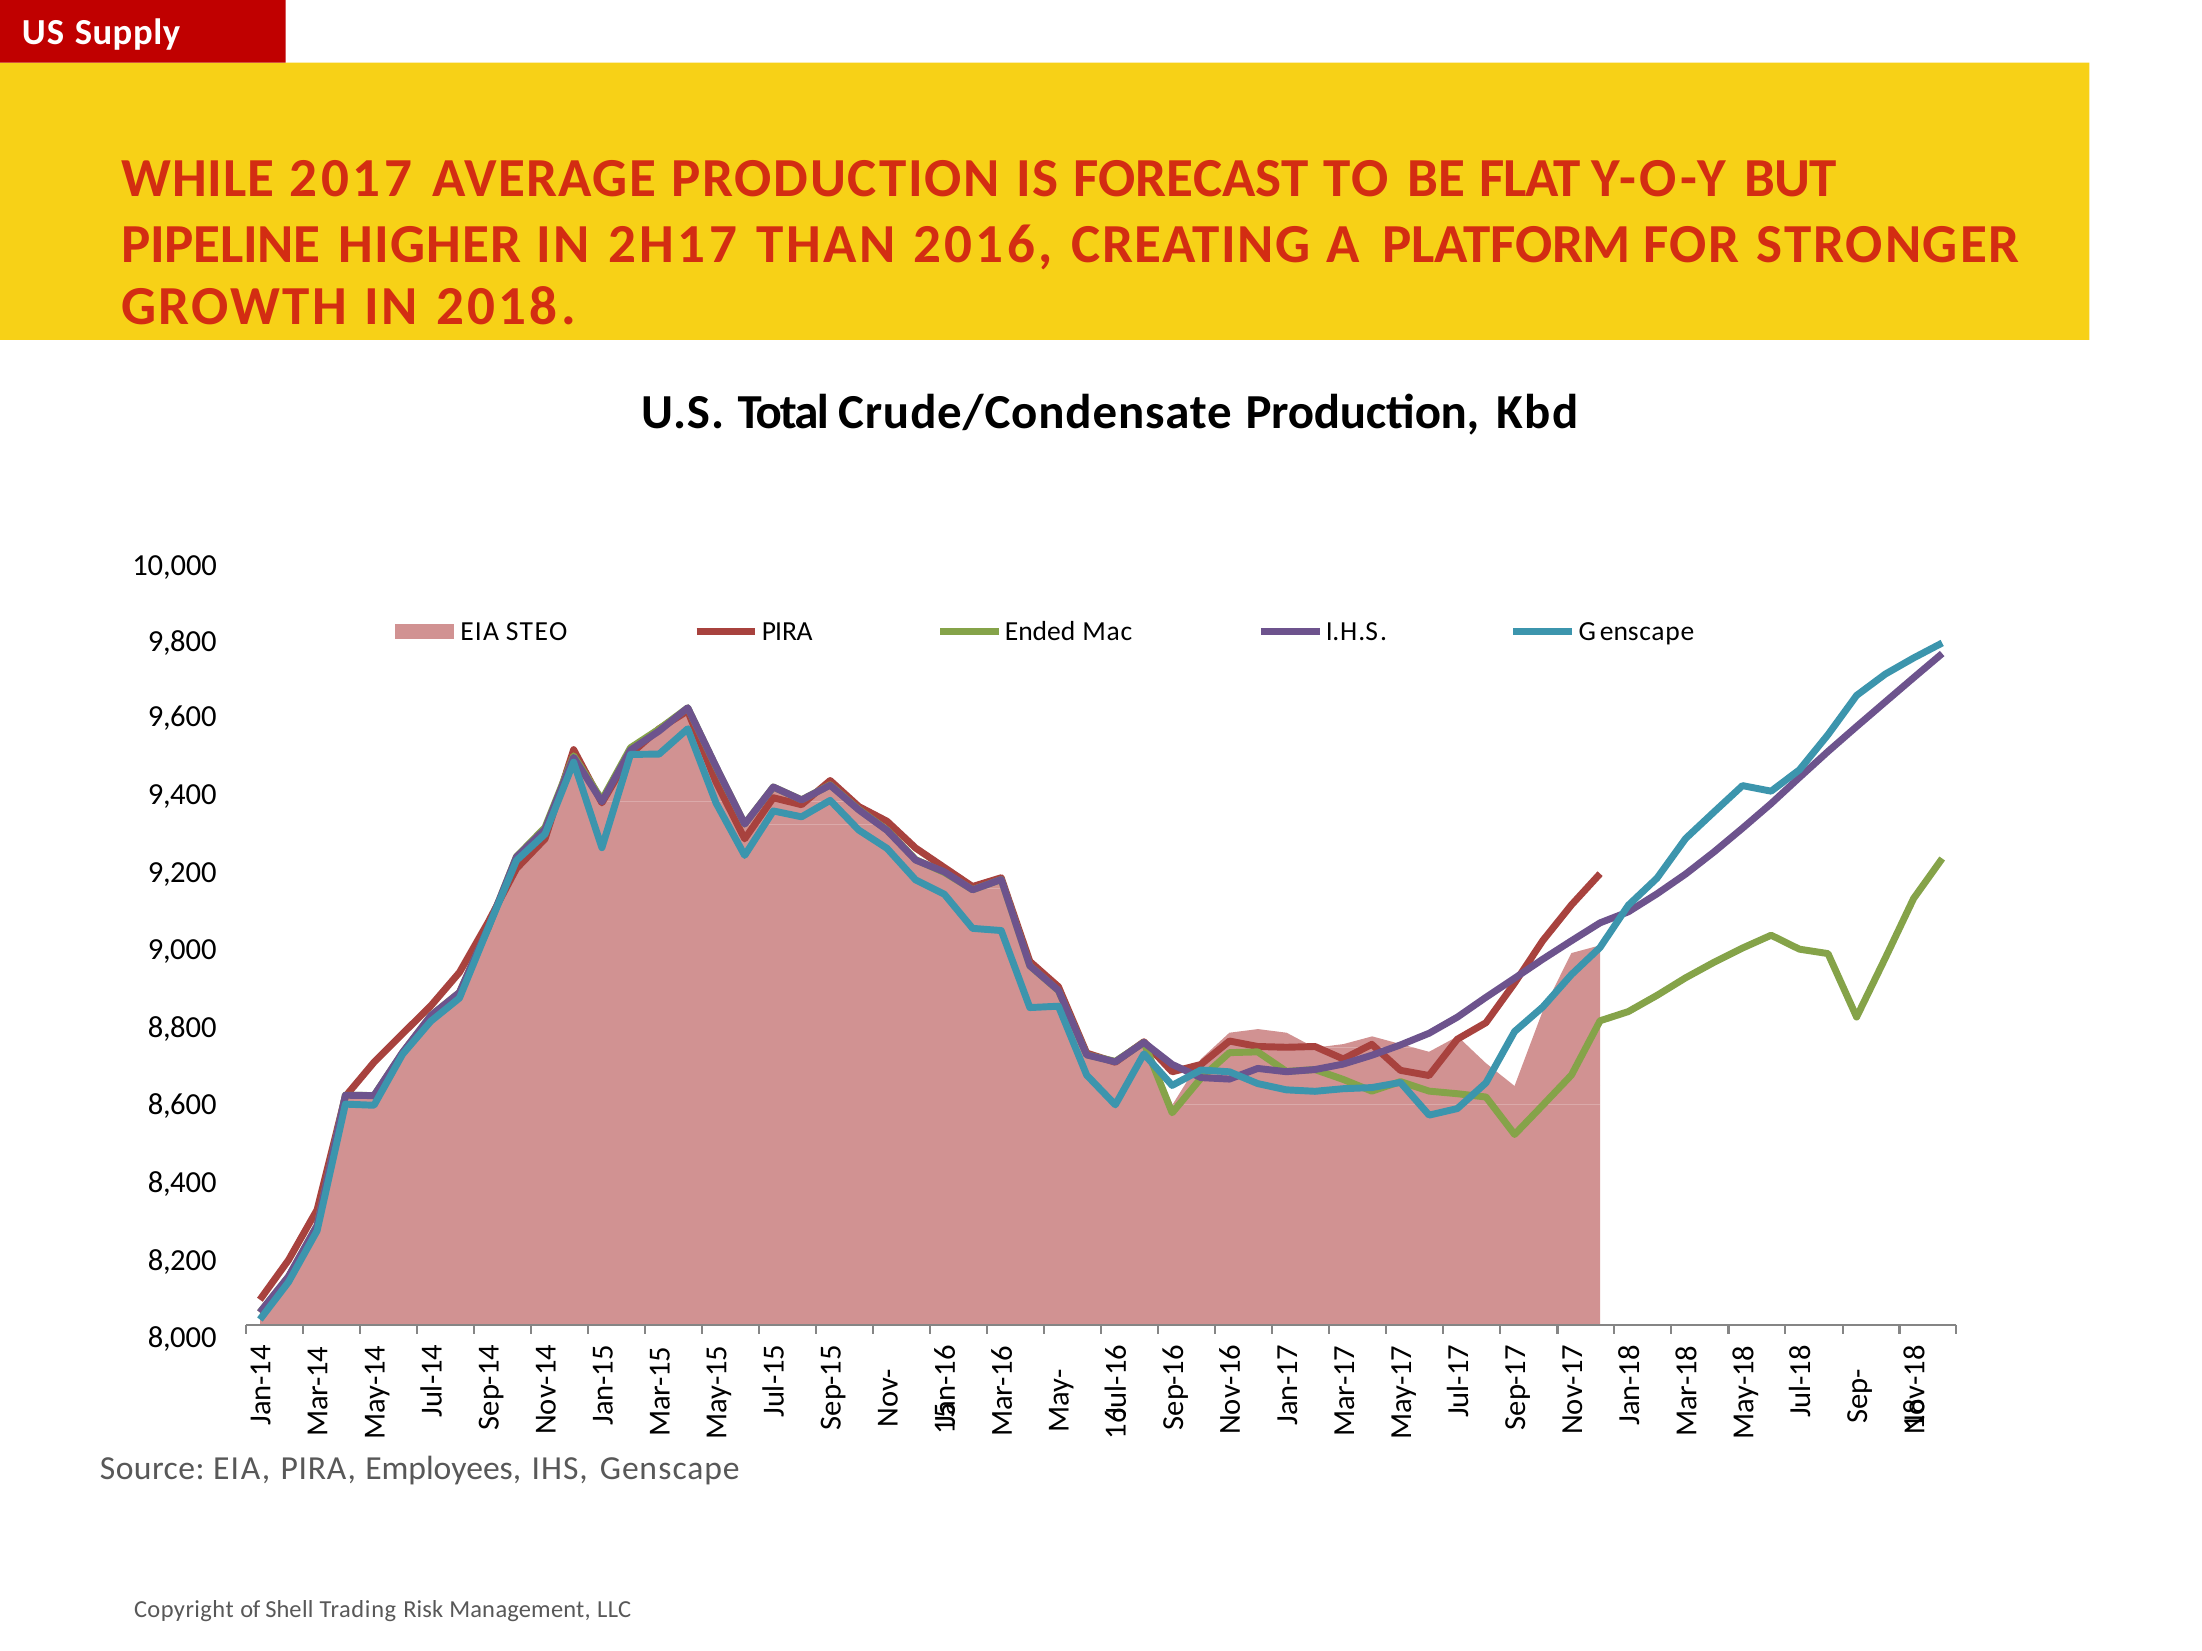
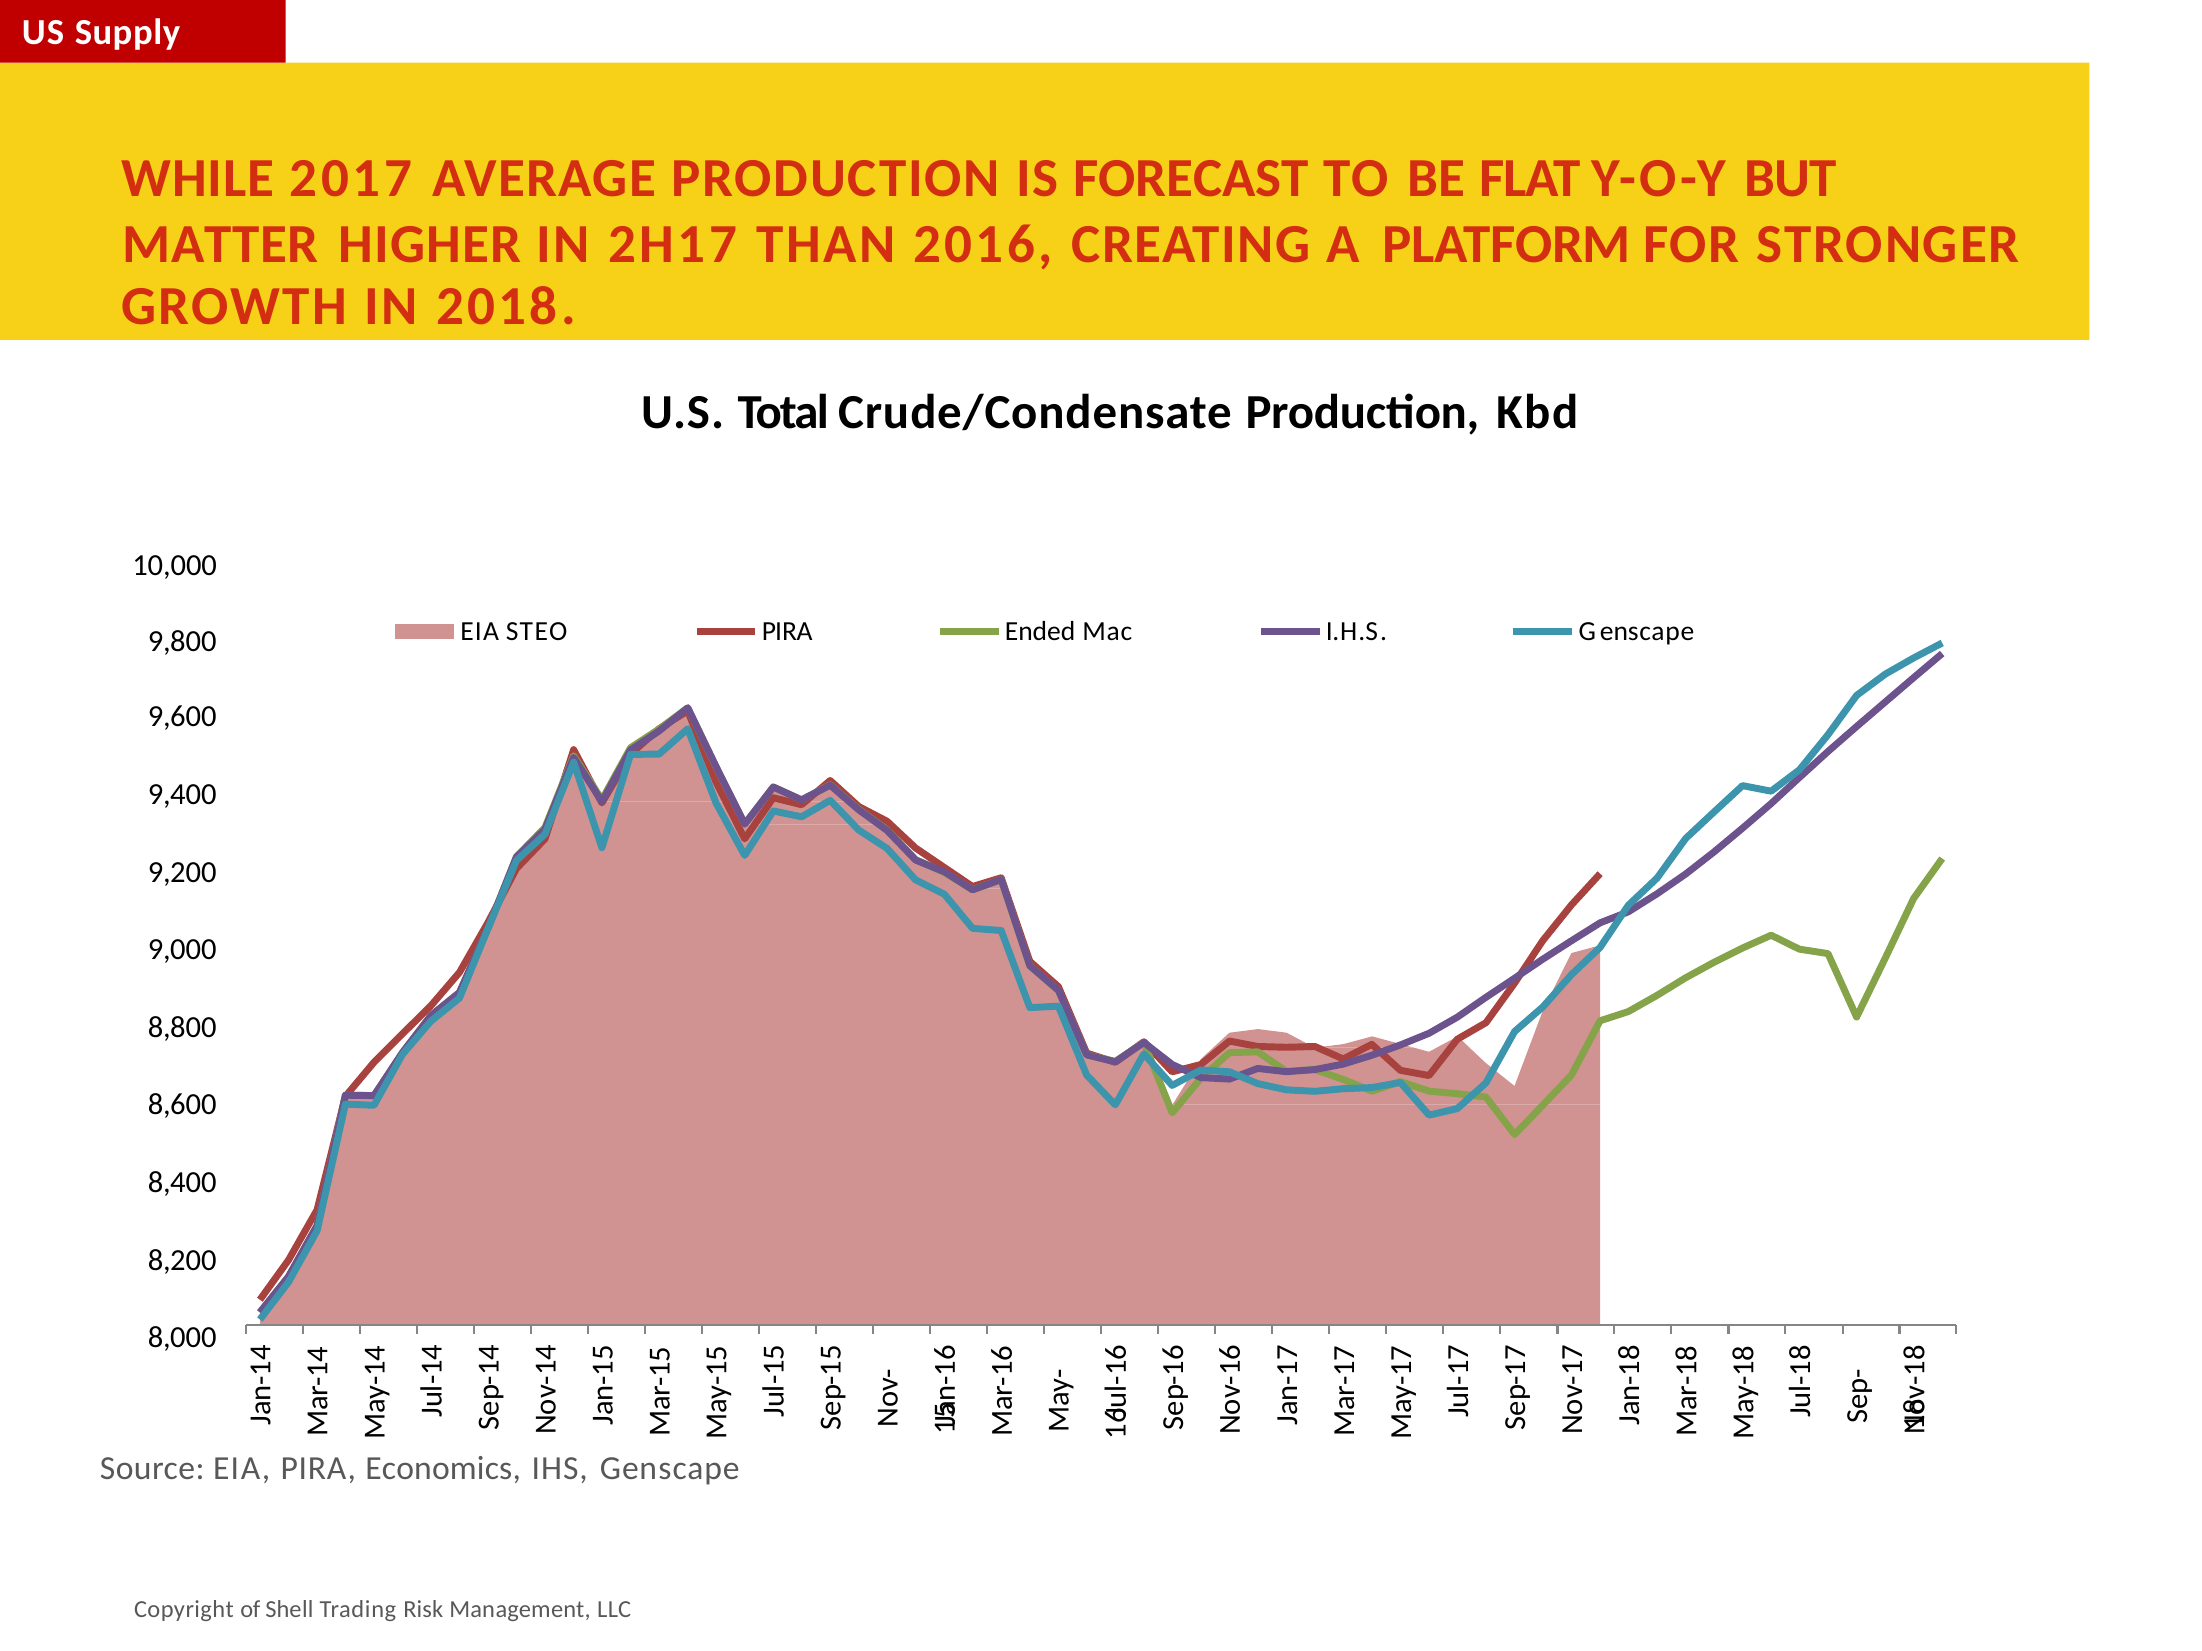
PIPELINE: PIPELINE -> MATTER (221, 244)
Employees: Employees -> Economics (443, 1469)
